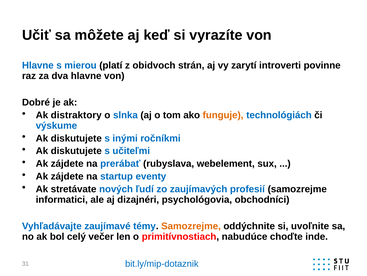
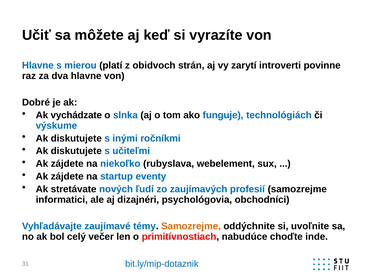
distraktory: distraktory -> vychádzate (76, 115)
funguje colour: orange -> blue (223, 115)
prerábať: prerábať -> niekoľko (120, 163)
